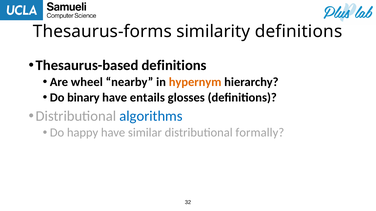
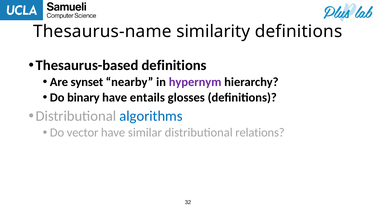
Thesaurus-forms: Thesaurus-forms -> Thesaurus-name (102, 32)
wheel: wheel -> synset (87, 82)
hypernym colour: orange -> purple (195, 82)
happy: happy -> vector (83, 133)
formally: formally -> relations (260, 133)
